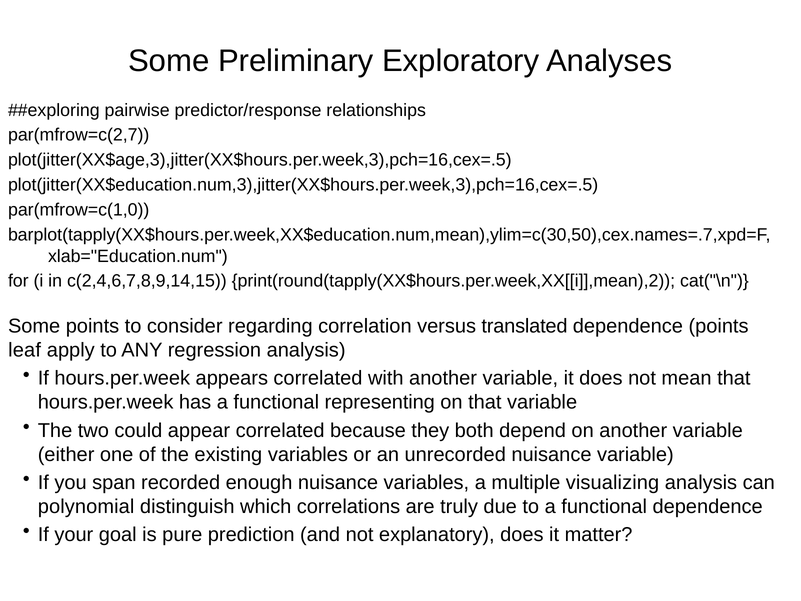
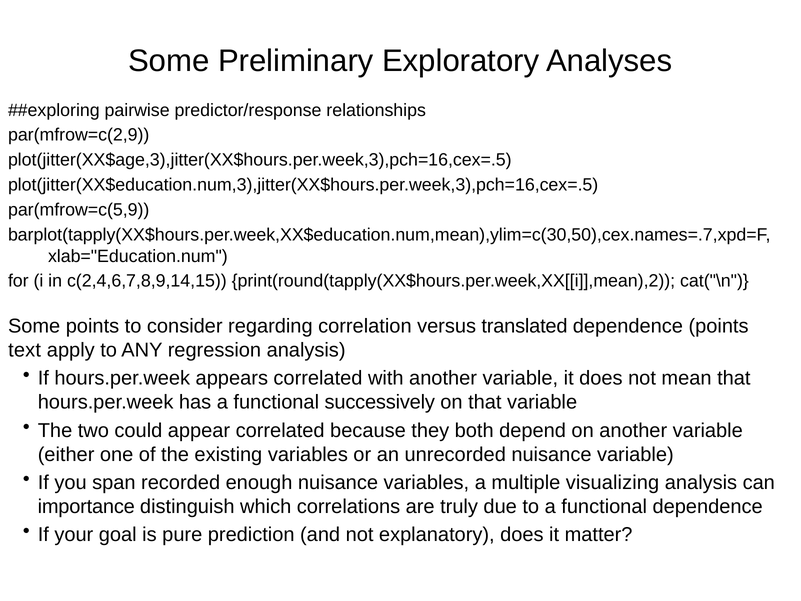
par(mfrow=c(2,7: par(mfrow=c(2,7 -> par(mfrow=c(2,9 (79, 135)
par(mfrow=c(1,0: par(mfrow=c(1,0 -> par(mfrow=c(5,9 (79, 210)
leaf: leaf -> text (25, 350)
representing: representing -> successively (380, 402)
polynomial: polynomial -> importance (86, 506)
